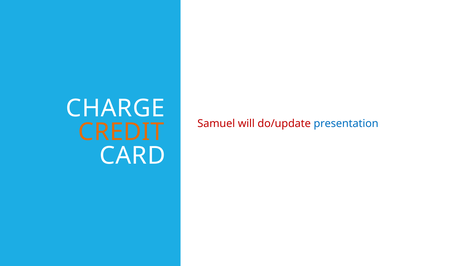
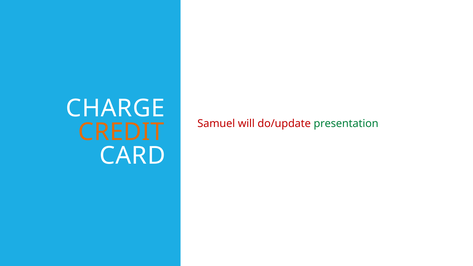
presentation colour: blue -> green (346, 124)
